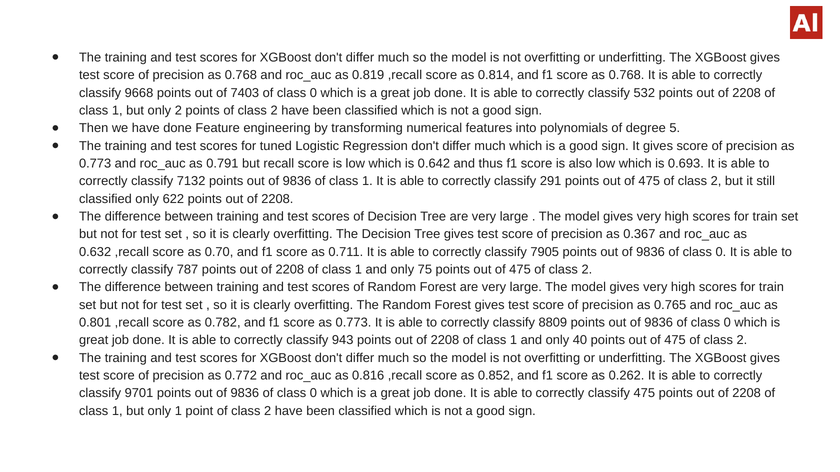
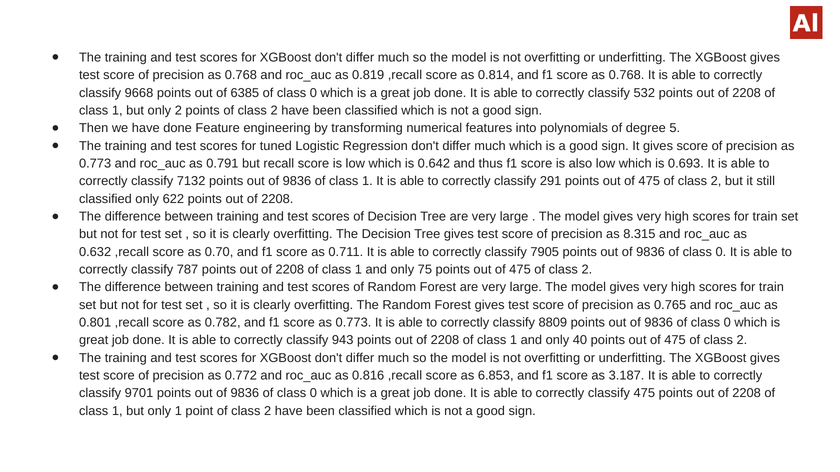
7403: 7403 -> 6385 (245, 93)
0.367: 0.367 -> 8.315 (639, 234)
0.852: 0.852 -> 6.853 (496, 376)
0.262: 0.262 -> 3.187 (627, 376)
